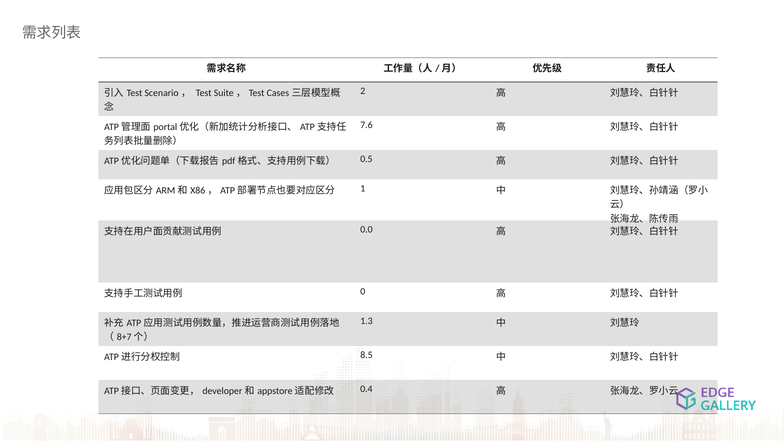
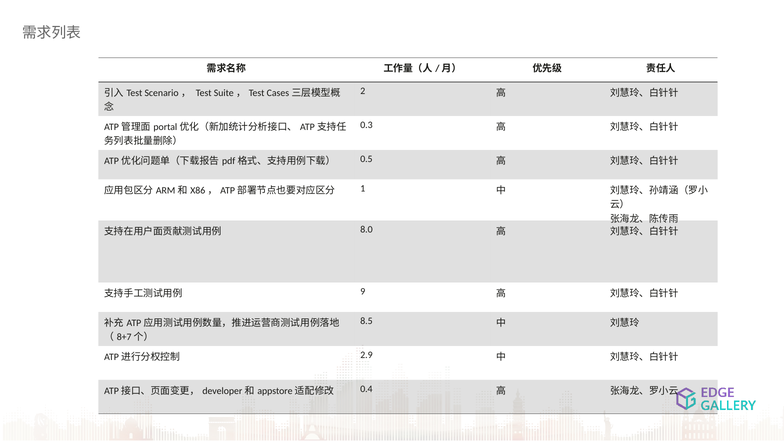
7.6: 7.6 -> 0.3 (366, 125)
0.0: 0.0 -> 8.0 (366, 229)
0: 0 -> 9 (363, 291)
1.3: 1.3 -> 8.5 (366, 321)
8.5: 8.5 -> 2.9 (366, 355)
